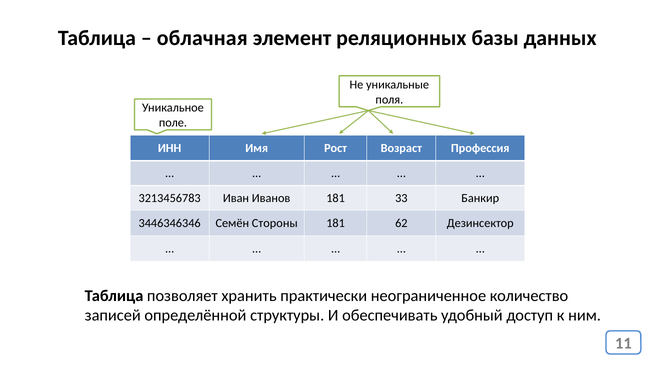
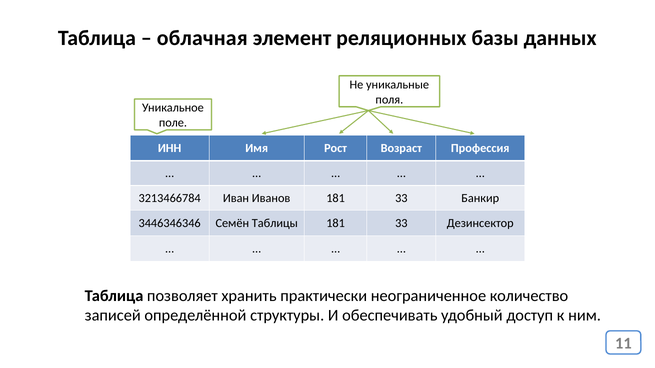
3213456783: 3213456783 -> 3213466784 (170, 198)
Стороны: Стороны -> Таблицы (275, 223)
62: 62 -> 33 (401, 223)
